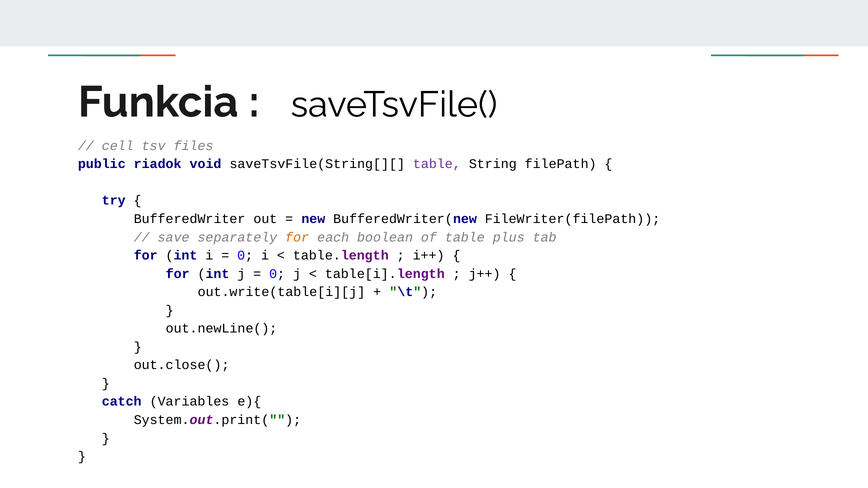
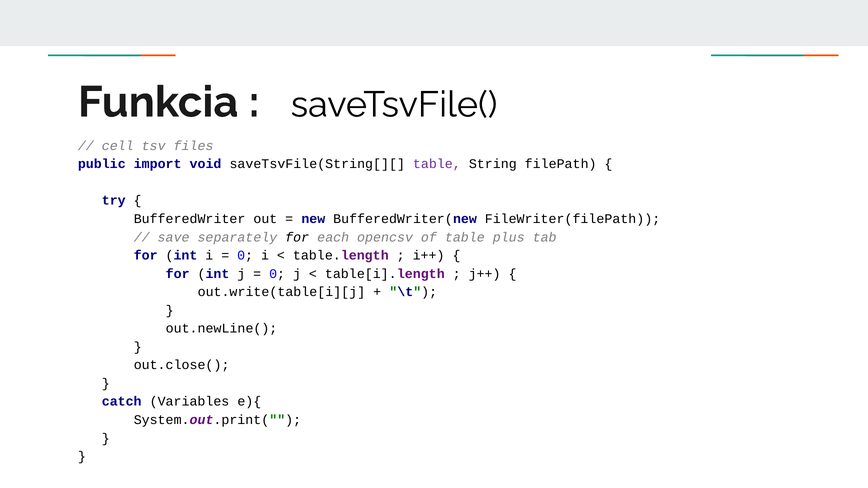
riadok: riadok -> import (158, 164)
for colour: orange -> black (297, 237)
boolean: boolean -> opencsv (385, 237)
